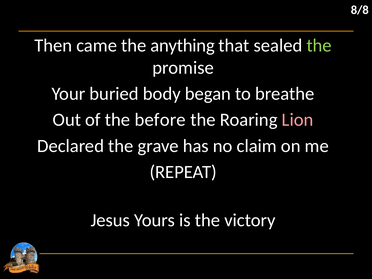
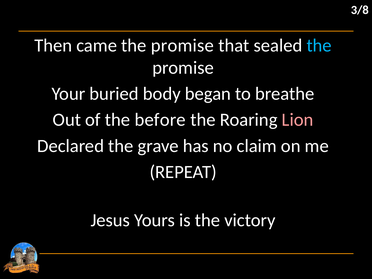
8/8: 8/8 -> 3/8 (360, 10)
came the anything: anything -> promise (182, 45)
the colour: light green -> light blue (319, 45)
